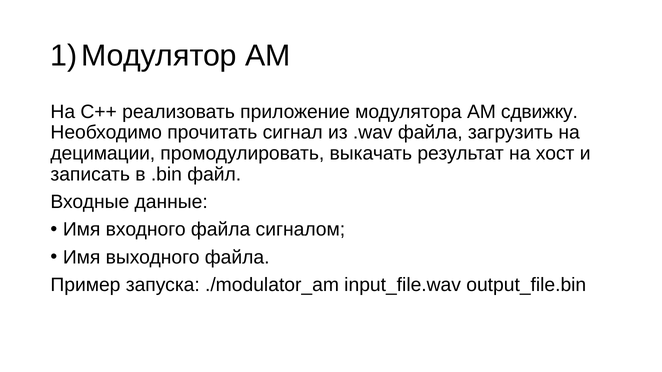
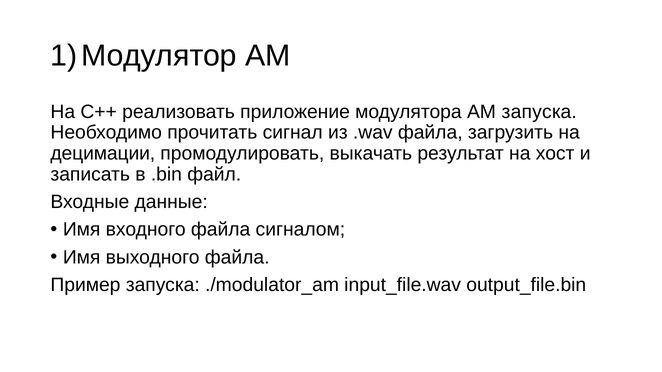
АМ сдвижку: сдвижку -> запуска (539, 112)
